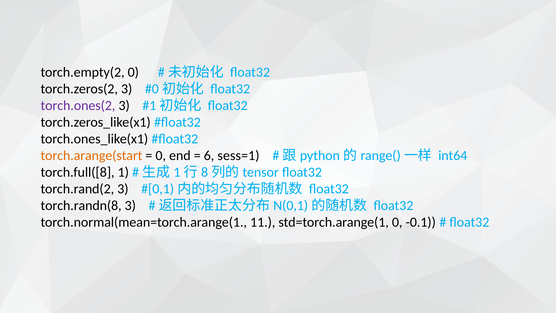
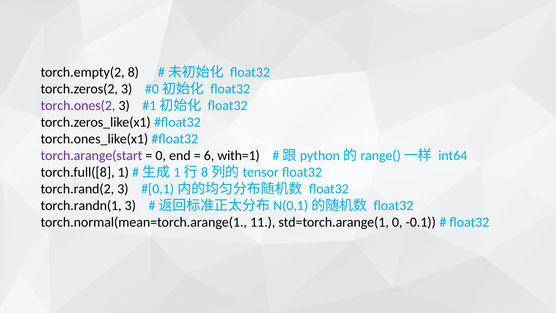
torch.empty(2 0: 0 -> 8 (133, 72)
torch.arange(start colour: orange -> purple (91, 156)
sess=1: sess=1 -> with=1 (239, 156)
torch.randn(8: torch.randn(8 -> torch.randn(1 (81, 206)
